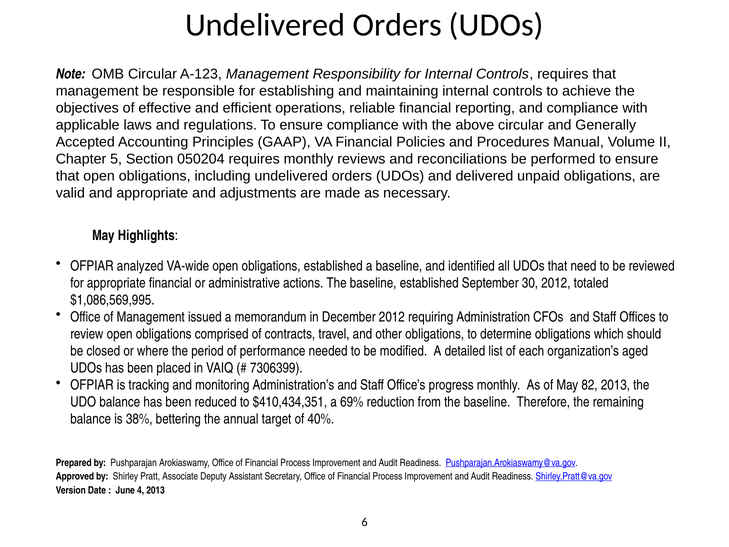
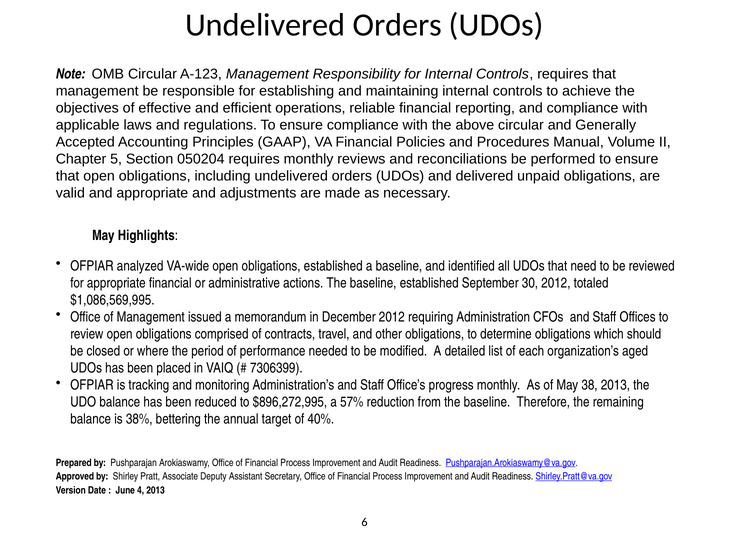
82: 82 -> 38 (590, 385)
$410,434,351: $410,434,351 -> $896,272,995 (290, 402)
69%: 69% -> 57% (352, 402)
